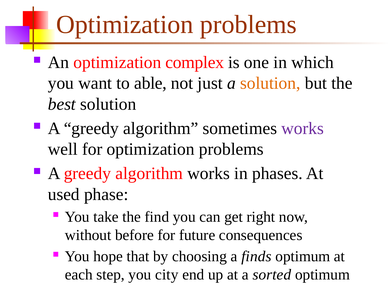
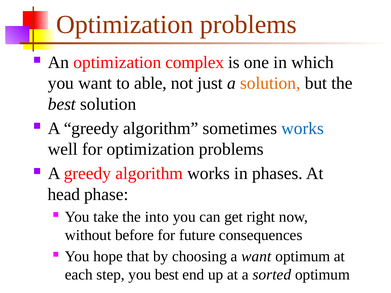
works colour: purple -> blue (303, 128)
used: used -> head (64, 195)
find: find -> into (157, 217)
a finds: finds -> want (256, 257)
you city: city -> best (167, 275)
